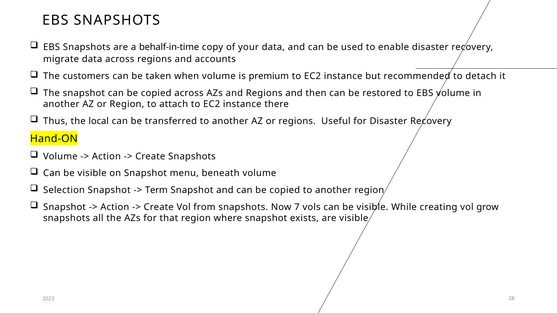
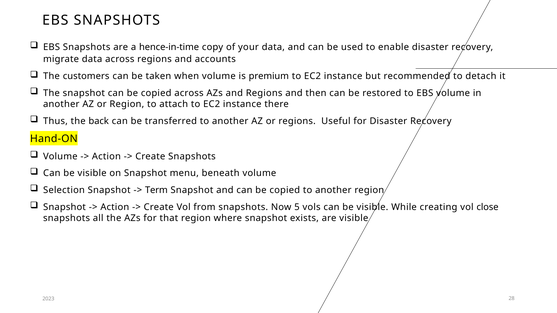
behalf-in-time: behalf-in-time -> hence-in-time (169, 47)
local: local -> back (99, 121)
7: 7 -> 5 (297, 207)
grow: grow -> close (488, 207)
